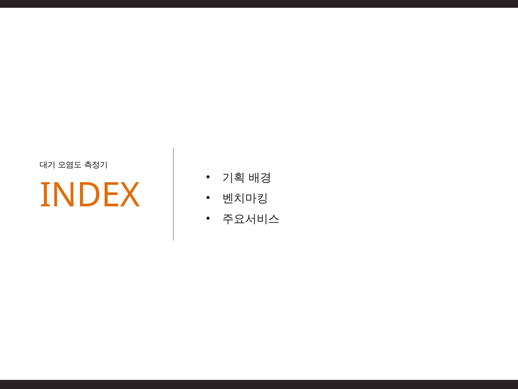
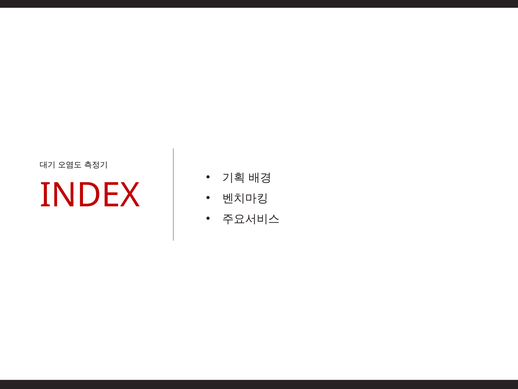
INDEX colour: orange -> red (90, 195)
